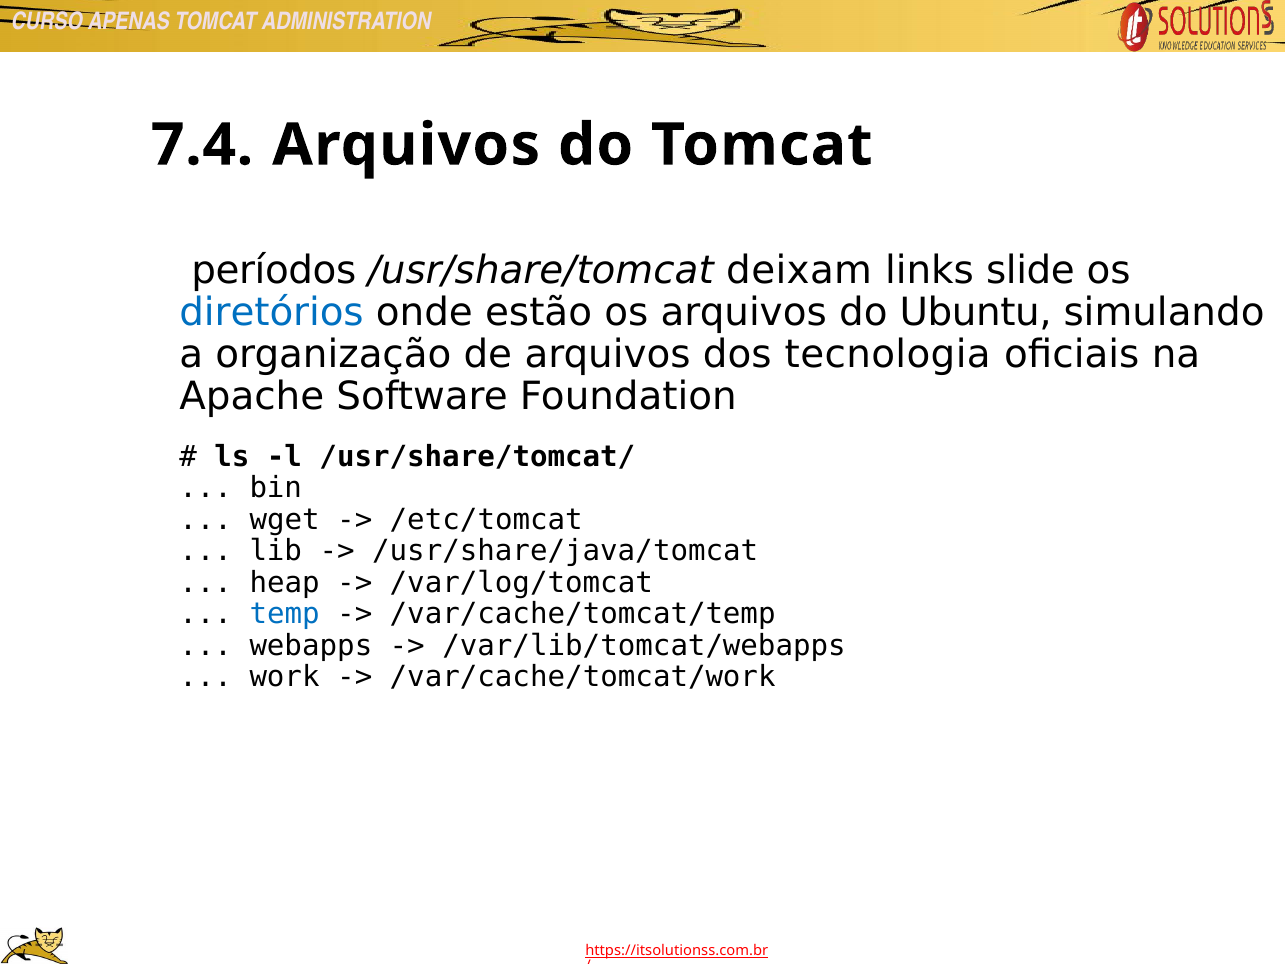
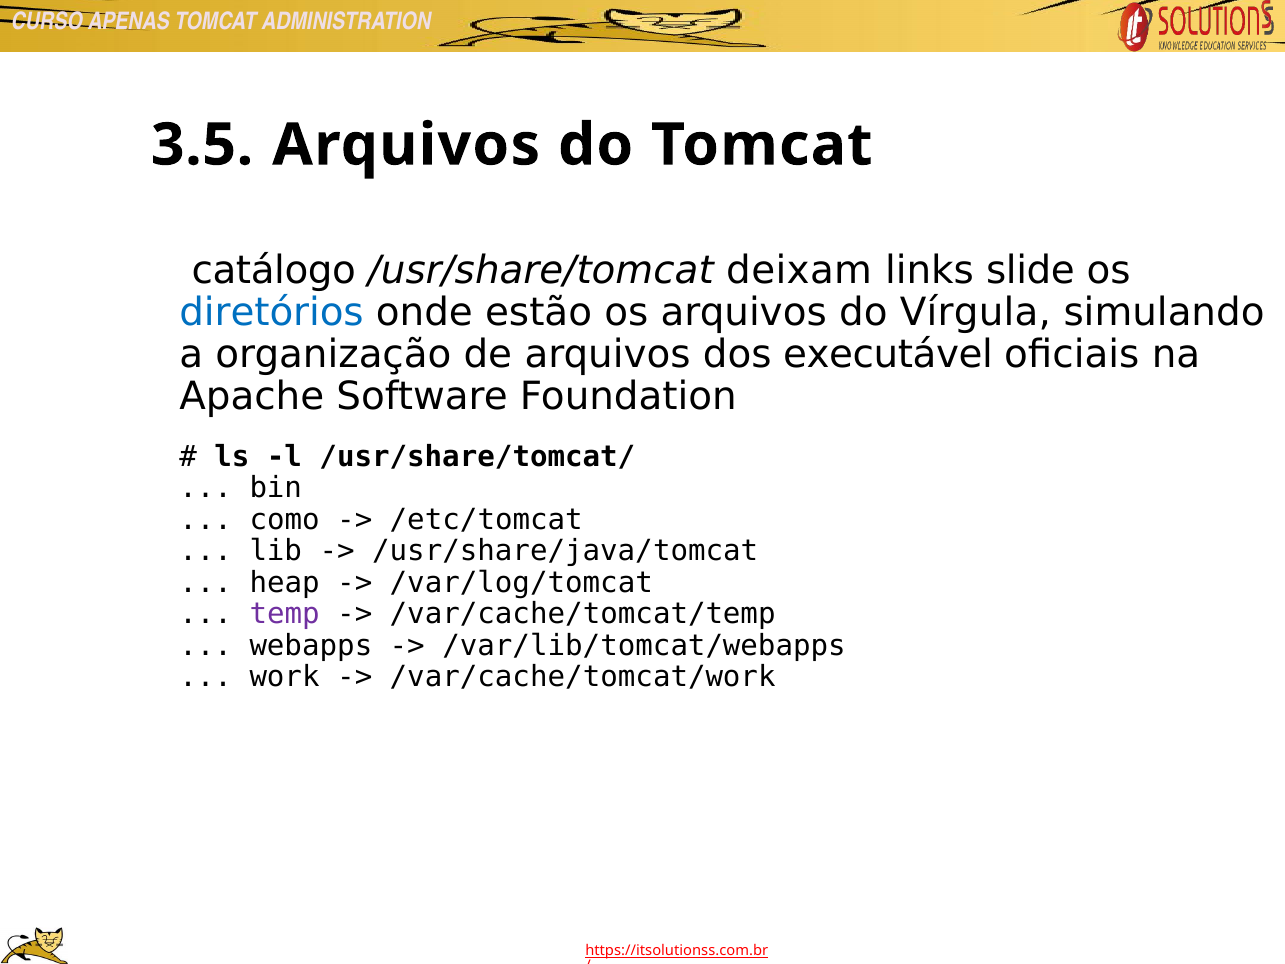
7.4: 7.4 -> 3.5 (202, 145)
períodos: períodos -> catálogo (274, 271)
Ubuntu: Ubuntu -> Vírgula (975, 313)
tecnologia: tecnologia -> executável (888, 355)
wget: wget -> como (285, 519)
temp colour: blue -> purple (285, 614)
